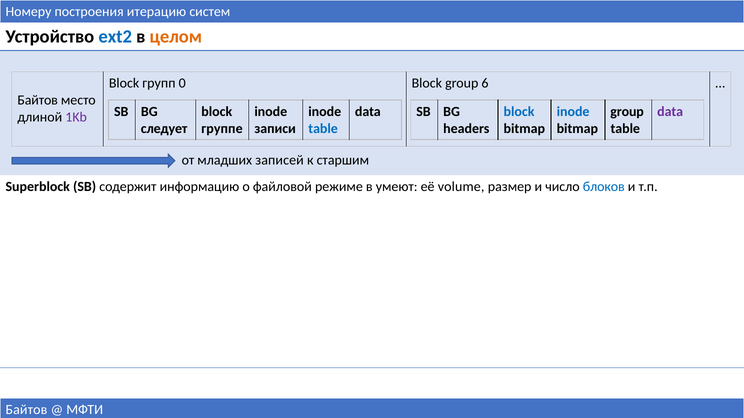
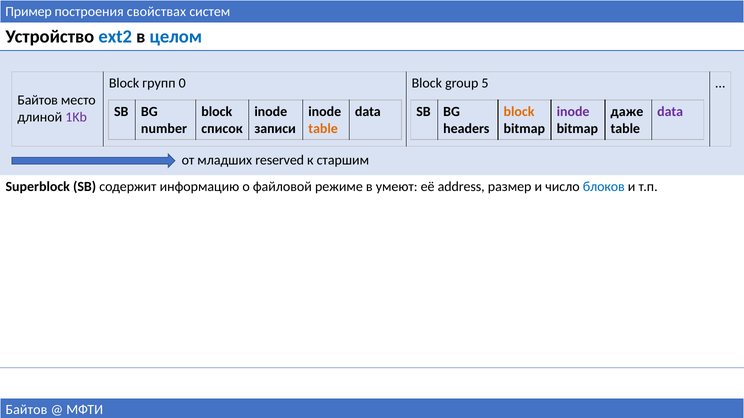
Номеру: Номеру -> Пример (29, 11)
итерацию: итерацию -> свойствах (156, 11)
целом colour: orange -> blue (176, 37)
6: 6 -> 5 (485, 83)
block colour: blue -> orange (519, 112)
inode colour: blue -> purple (573, 112)
group: group -> даже (627, 112)
следует: следует -> number (164, 129)
группе: группе -> список (222, 129)
table colour: blue -> orange (323, 129)
записей: записей -> reserved (280, 160)
volume: volume -> address (461, 187)
